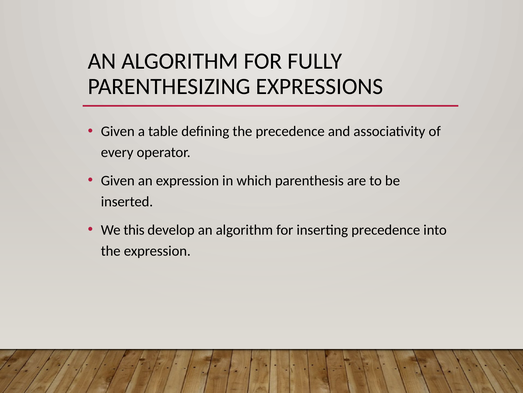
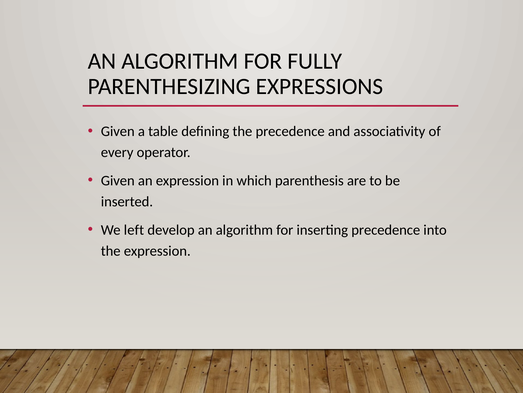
this: this -> left (134, 229)
